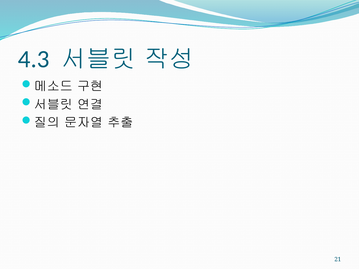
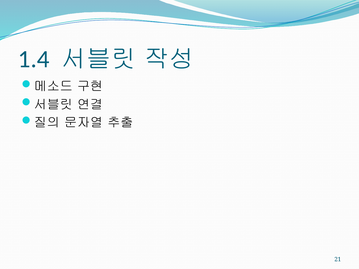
4.3: 4.3 -> 1.4 (34, 59)
